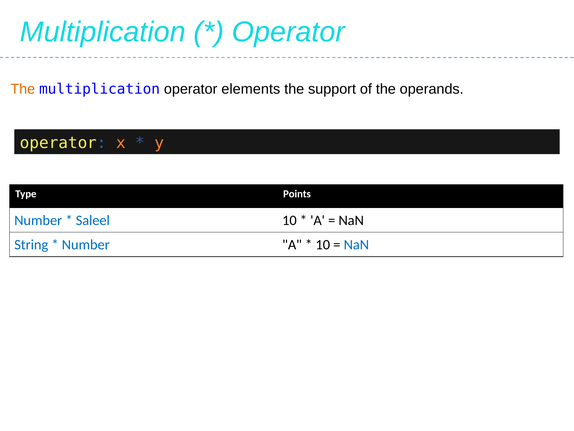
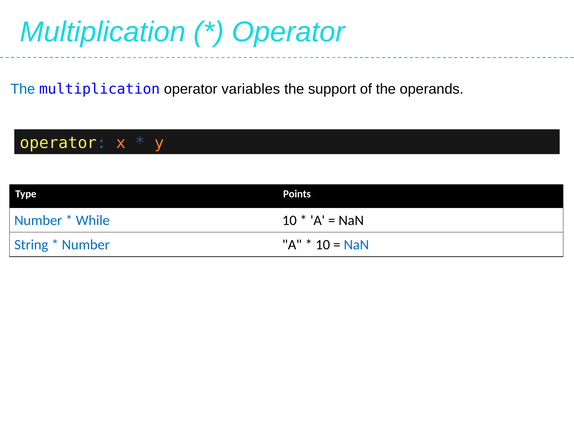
The colour: orange -> blue (23, 89)
elements: elements -> variables (251, 89)
Saleel: Saleel -> While (93, 220)
